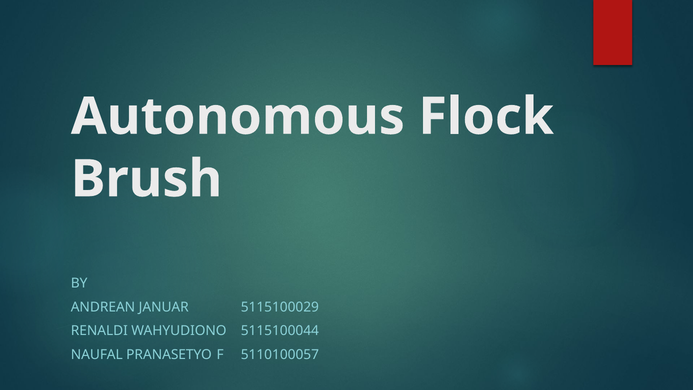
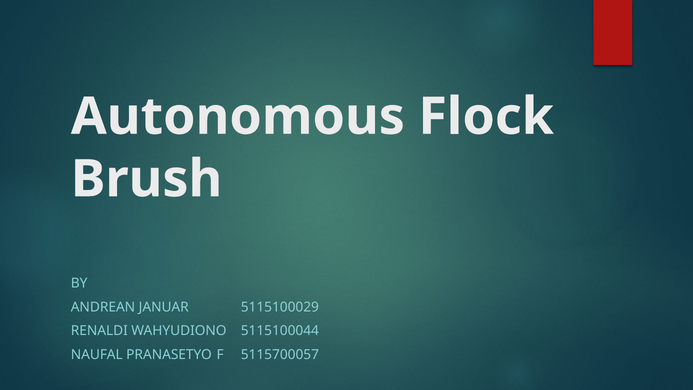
5110100057: 5110100057 -> 5115700057 (280, 354)
